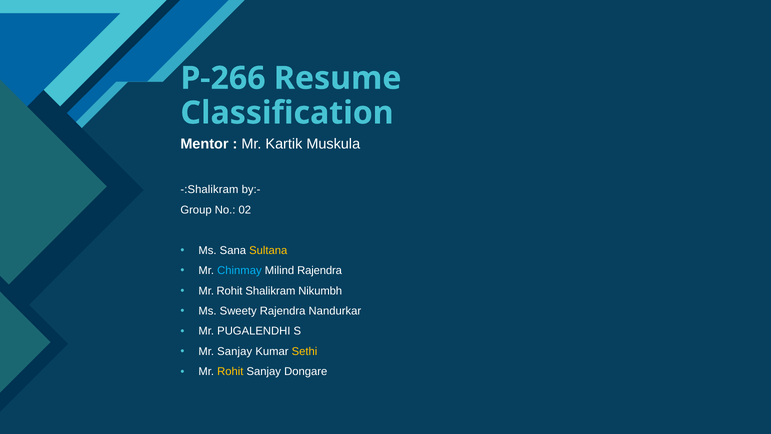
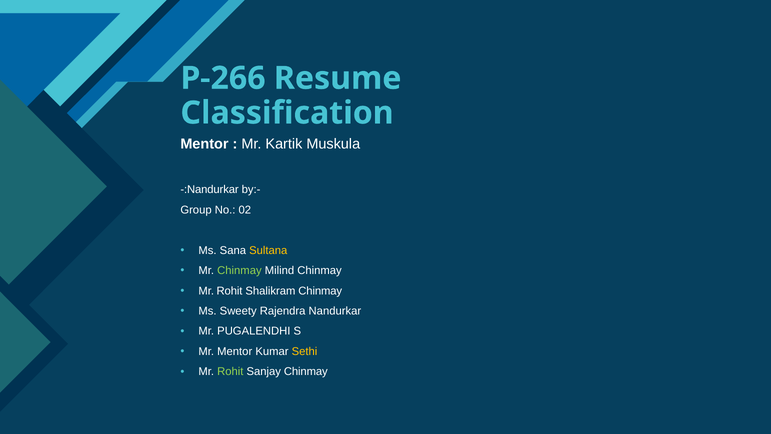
-:Shalikram: -:Shalikram -> -:Nandurkar (210, 190)
Chinmay colour: light blue -> light green (239, 270)
Milind Rajendra: Rajendra -> Chinmay (320, 270)
Shalikram Nikumbh: Nikumbh -> Chinmay (320, 291)
Mr Sanjay: Sanjay -> Mentor (235, 351)
Rohit colour: yellow -> light green (230, 371)
Sanjay Dongare: Dongare -> Chinmay (306, 371)
